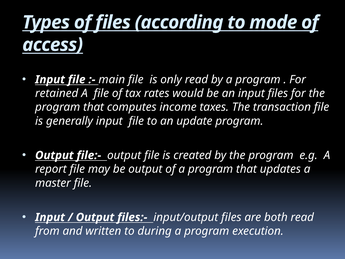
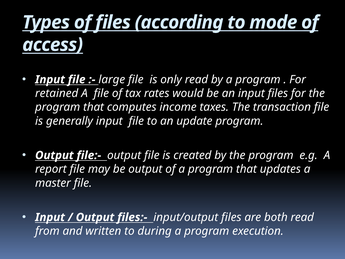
main: main -> large (112, 79)
